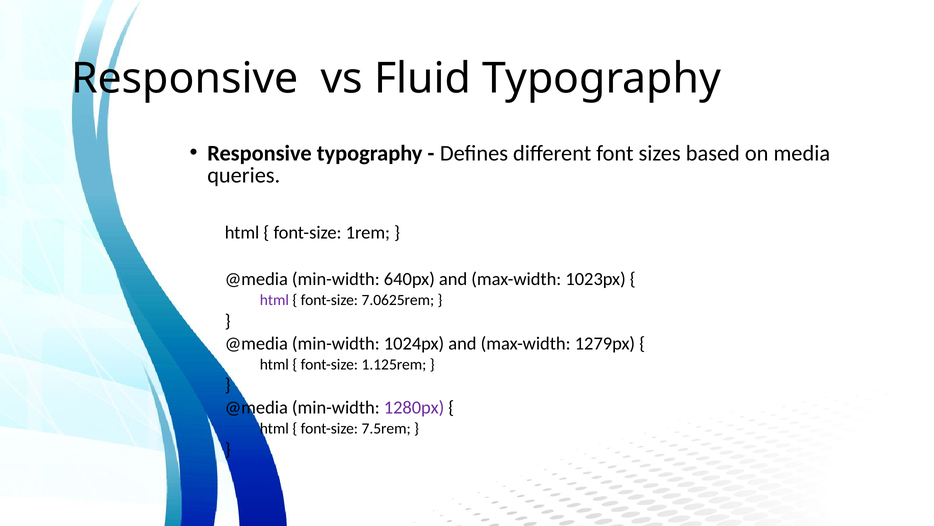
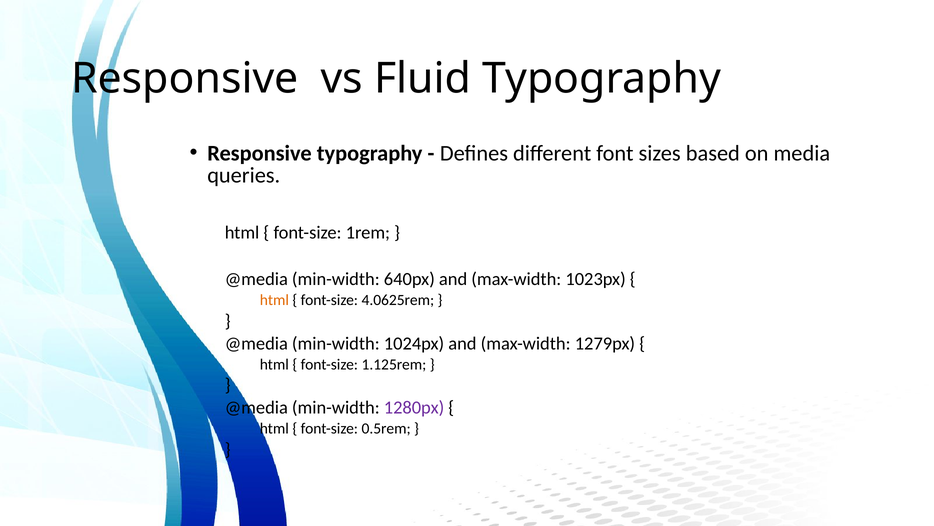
html colour: purple -> orange (274, 300)
7.0625rem: 7.0625rem -> 4.0625rem (398, 300)
7.5rem: 7.5rem -> 0.5rem (386, 428)
